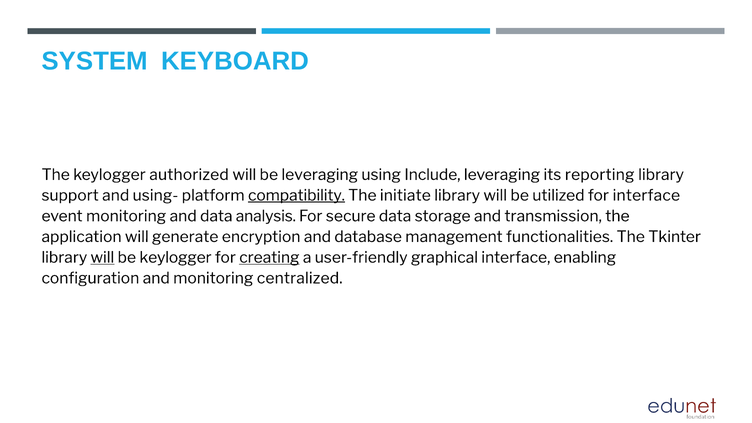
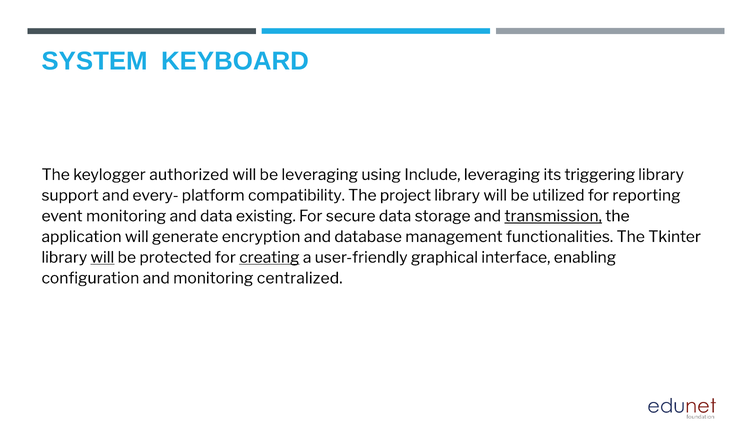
reporting: reporting -> triggering (600, 175)
using-: using- -> every- (156, 195)
compatibility underline: present -> none (296, 195)
initiate: initiate -> project (405, 195)
for interface: interface -> reporting (646, 195)
analysis: analysis -> existing (266, 216)
transmission underline: none -> present (553, 216)
be keylogger: keylogger -> protected (175, 258)
